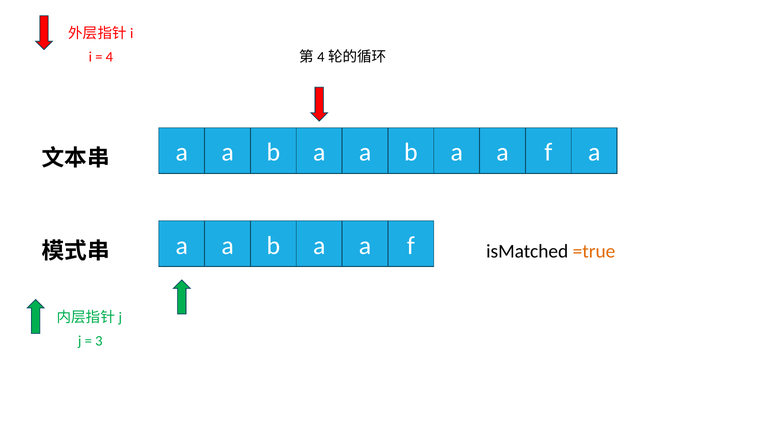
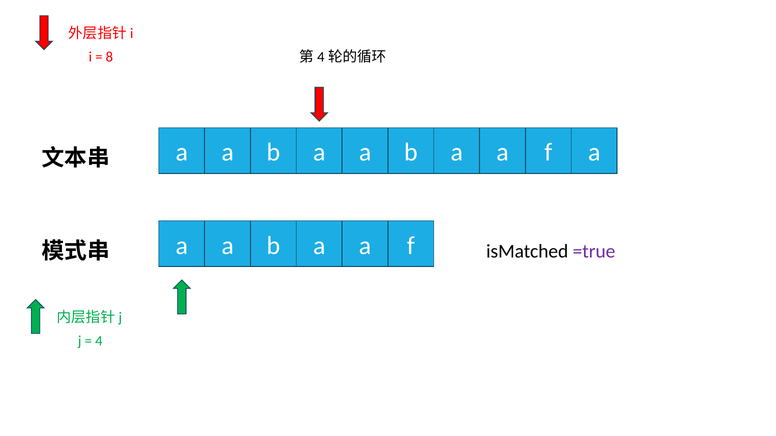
4: 4 -> 8 (109, 57)
=true colour: orange -> purple (594, 251)
3: 3 -> 4 (99, 341)
